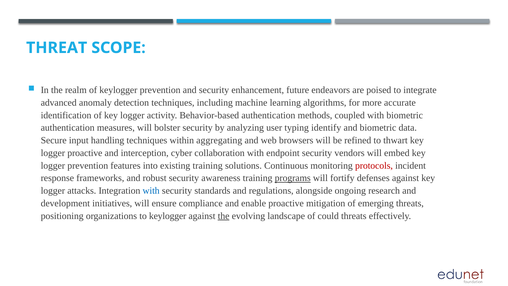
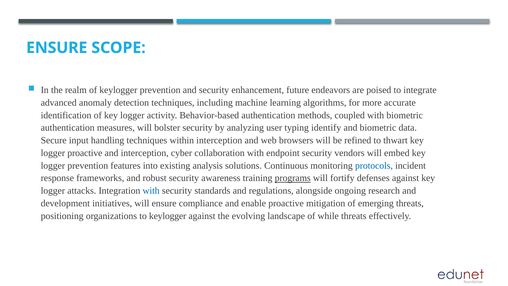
THREAT: THREAT -> ENSURE (57, 48)
within aggregating: aggregating -> interception (219, 140)
existing training: training -> analysis (208, 165)
protocols colour: red -> blue (374, 165)
the underline: present -> none (224, 216)
could: could -> while (328, 216)
